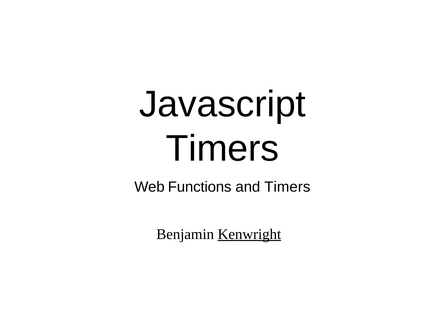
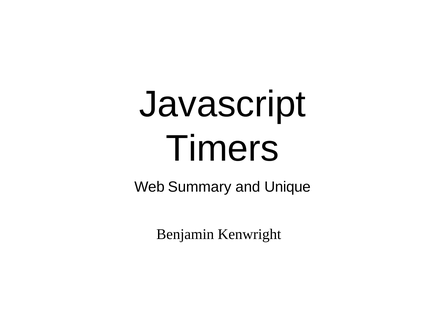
Functions: Functions -> Summary (200, 187)
and Timers: Timers -> Unique (288, 187)
Kenwright underline: present -> none (249, 235)
